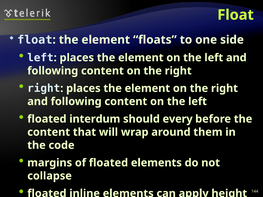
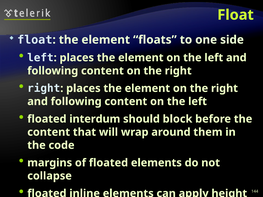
every: every -> block (178, 119)
